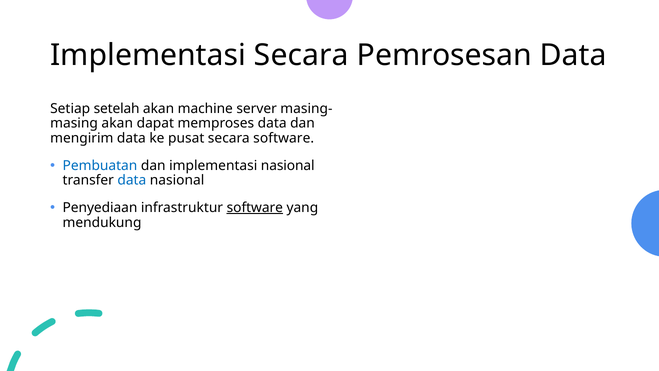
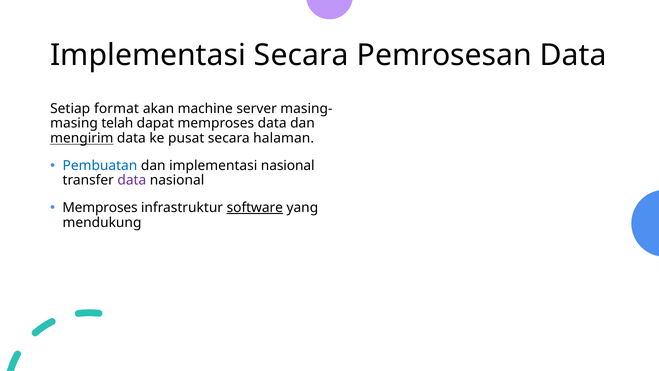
setelah: setelah -> format (116, 109)
akan: akan -> telah (117, 123)
mengirim underline: none -> present (82, 138)
secara software: software -> halaman (284, 138)
data colour: blue -> purple (132, 180)
Penyediaan: Penyediaan -> Memproses (100, 207)
